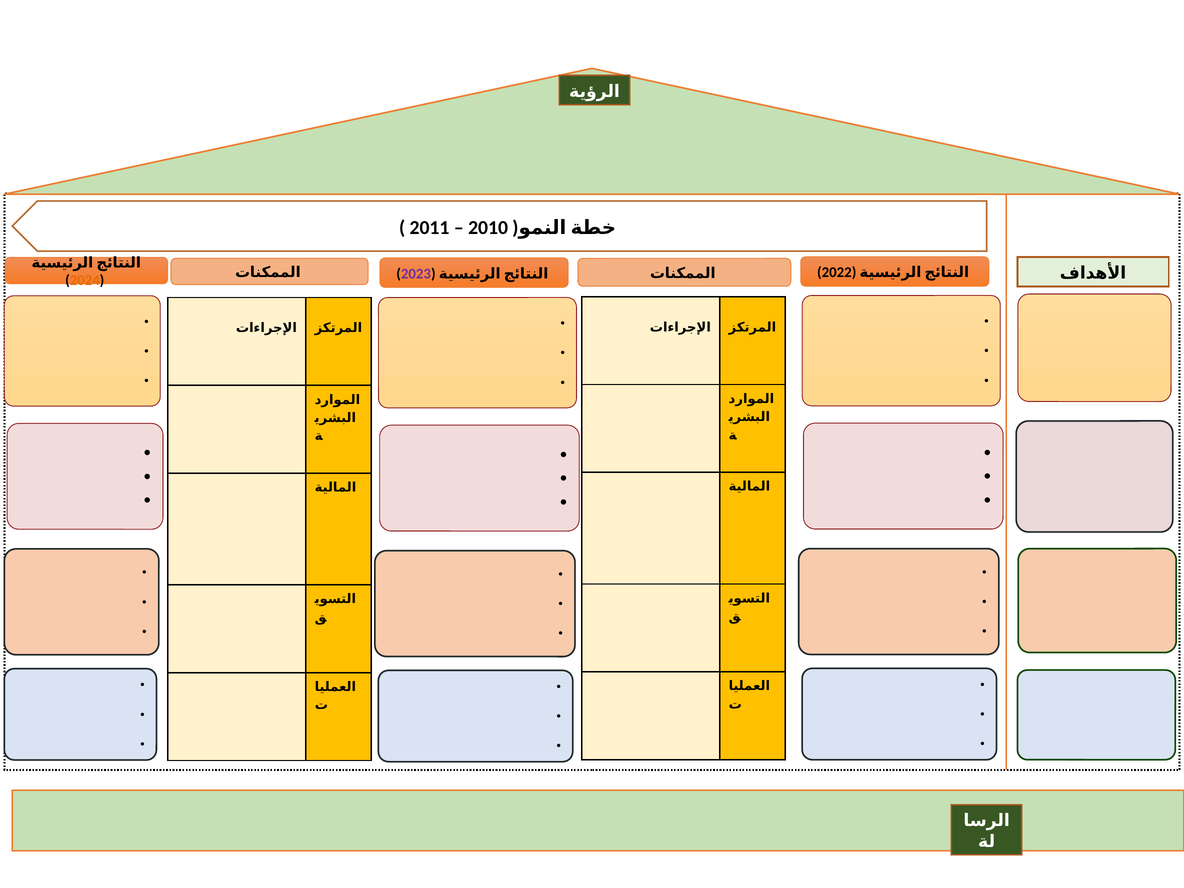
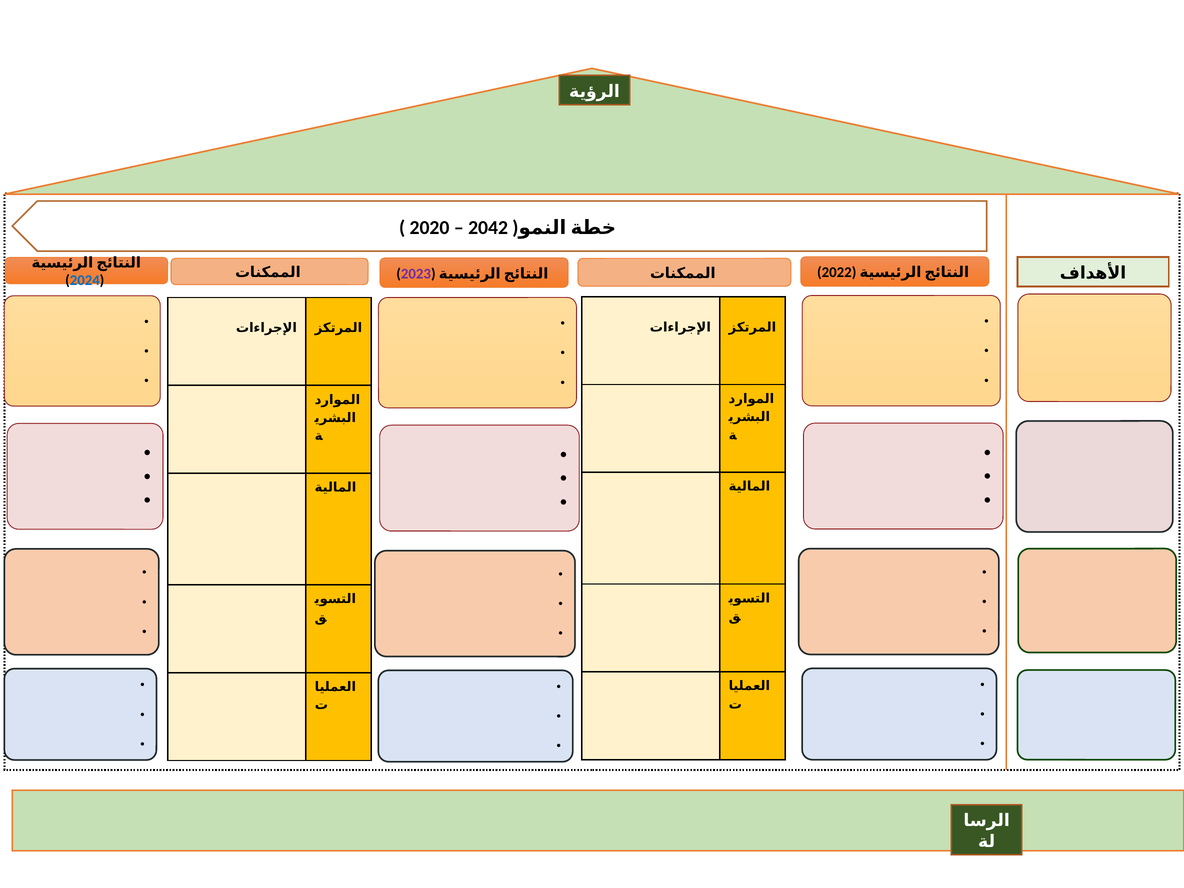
2011: 2011 -> 2020 (429, 228)
2010: 2010 -> 2042 (488, 228)
2024 colour: orange -> blue (85, 280)
